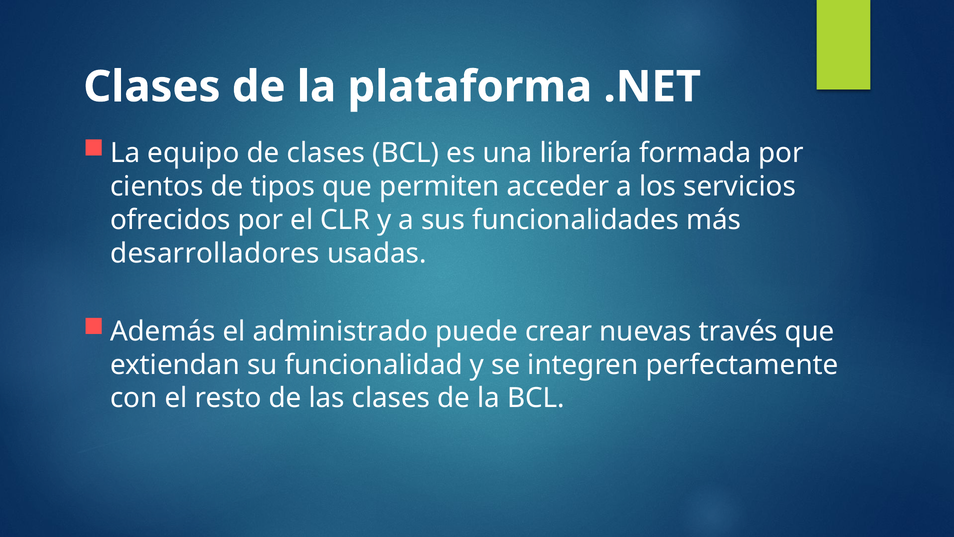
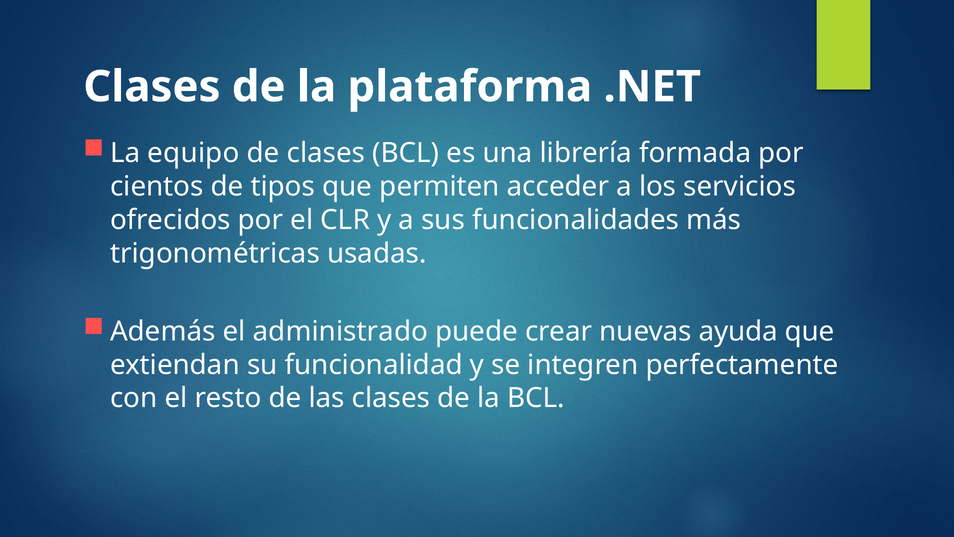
desarrolladores: desarrolladores -> trigonométricas (215, 253)
través: través -> ayuda (738, 331)
